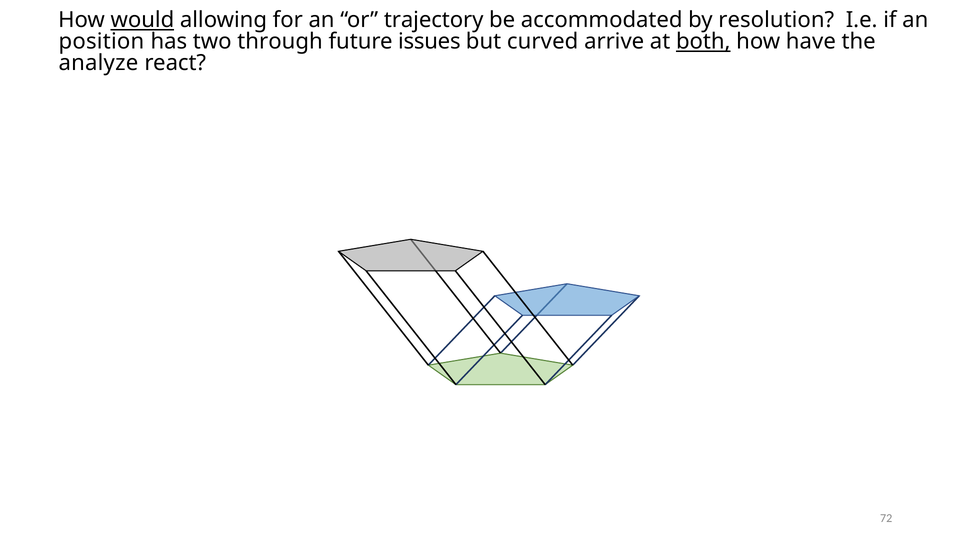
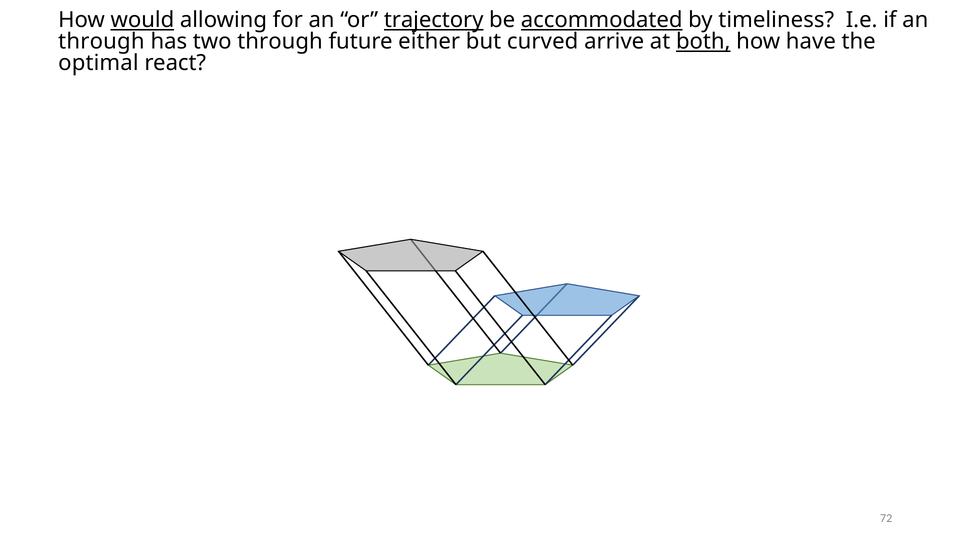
trajectory underline: none -> present (434, 20)
accommodated underline: none -> present (602, 20)
resolution: resolution -> timeliness (776, 20)
position: position -> through (101, 42)
issues: issues -> either (429, 42)
analyze: analyze -> optimal (98, 63)
